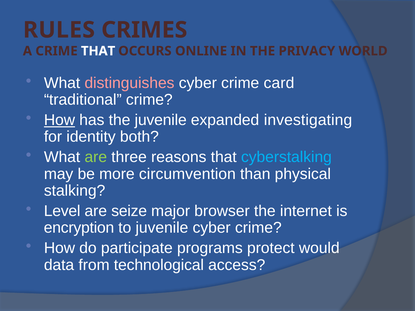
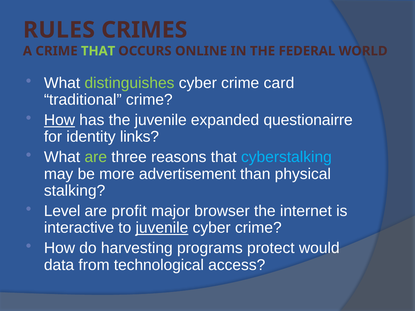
THAT colour: white -> light green (98, 51)
PRIVACY: PRIVACY -> FEDERAL (307, 51)
distinguishes colour: pink -> light green (129, 83)
investigating: investigating -> questionairre (308, 120)
both: both -> links (139, 137)
circumvention: circumvention -> advertisement (187, 174)
seize: seize -> profit (129, 211)
encryption: encryption -> interactive (79, 228)
juvenile underline: none -> present (162, 228)
participate: participate -> harvesting (137, 248)
